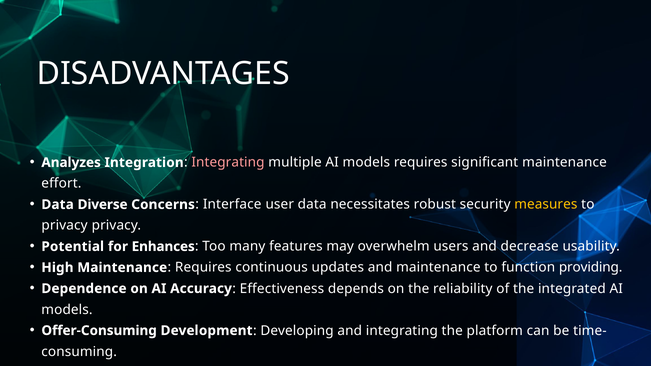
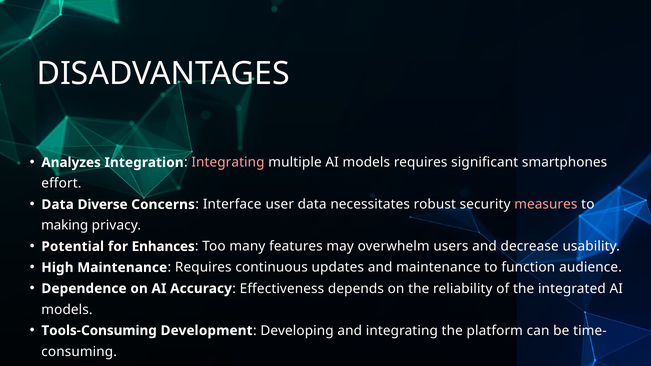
significant maintenance: maintenance -> smartphones (565, 163)
measures colour: yellow -> pink (546, 205)
privacy: privacy -> making (65, 226)
providing: providing -> audience (591, 268)
Offer-Consuming: Offer-Consuming -> Tools-Consuming (99, 331)
